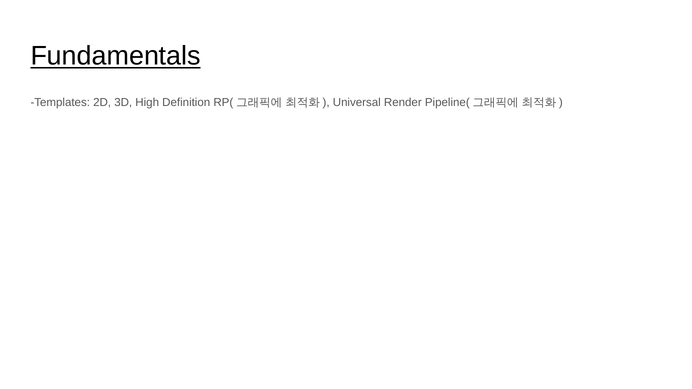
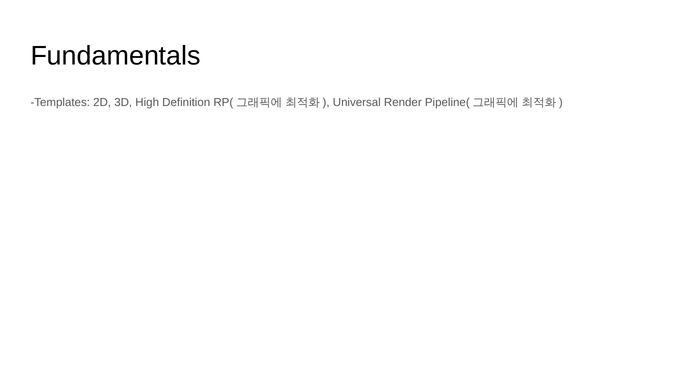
Fundamentals underline: present -> none (116, 56)
